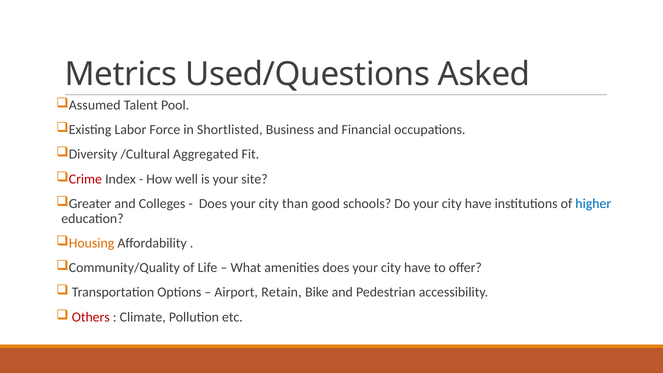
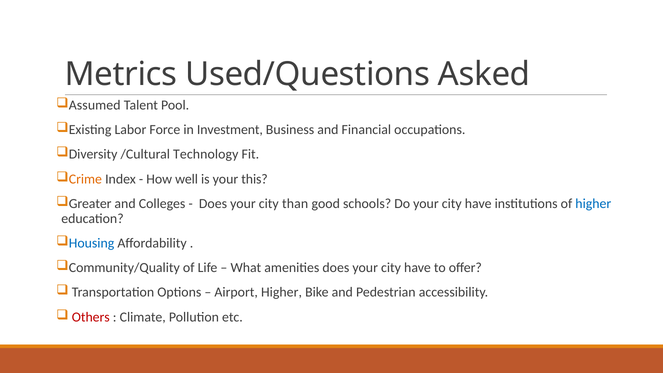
Shortlisted: Shortlisted -> Investment (230, 130)
Aggregated: Aggregated -> Technology (206, 154)
Crime colour: red -> orange (85, 179)
site: site -> this (255, 179)
Housing colour: orange -> blue (92, 243)
Airport Retain: Retain -> Higher (281, 292)
